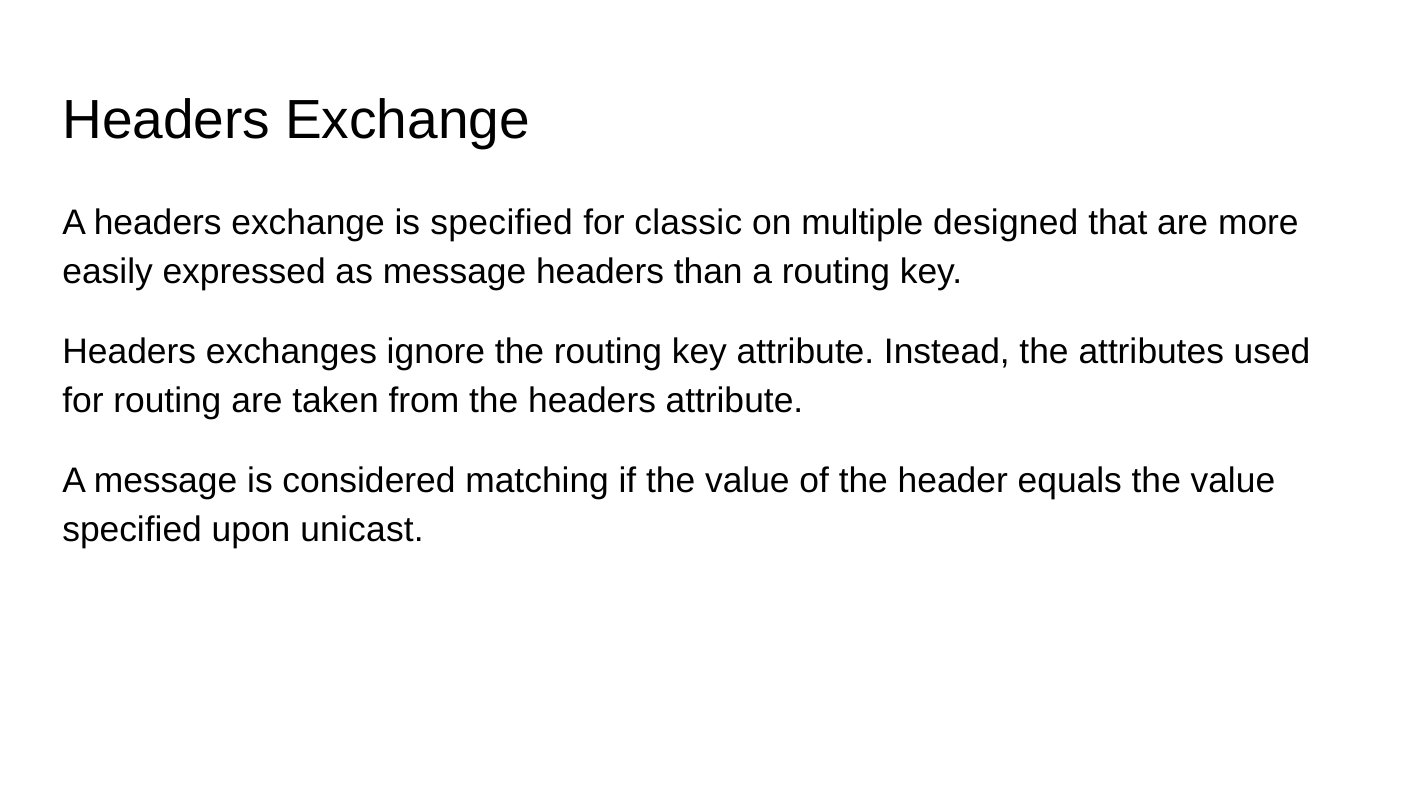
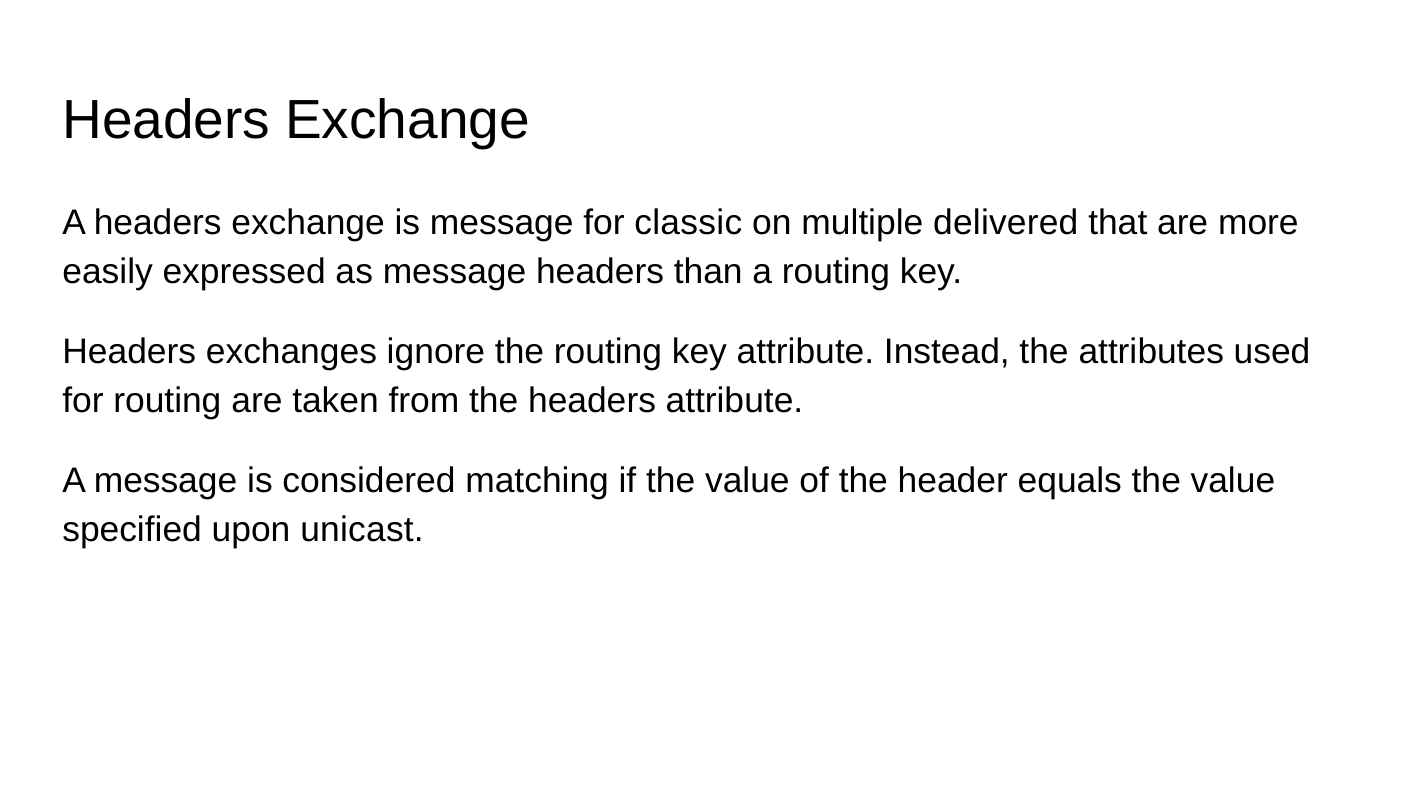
is specified: specified -> message (502, 223)
designed: designed -> delivered (1006, 223)
